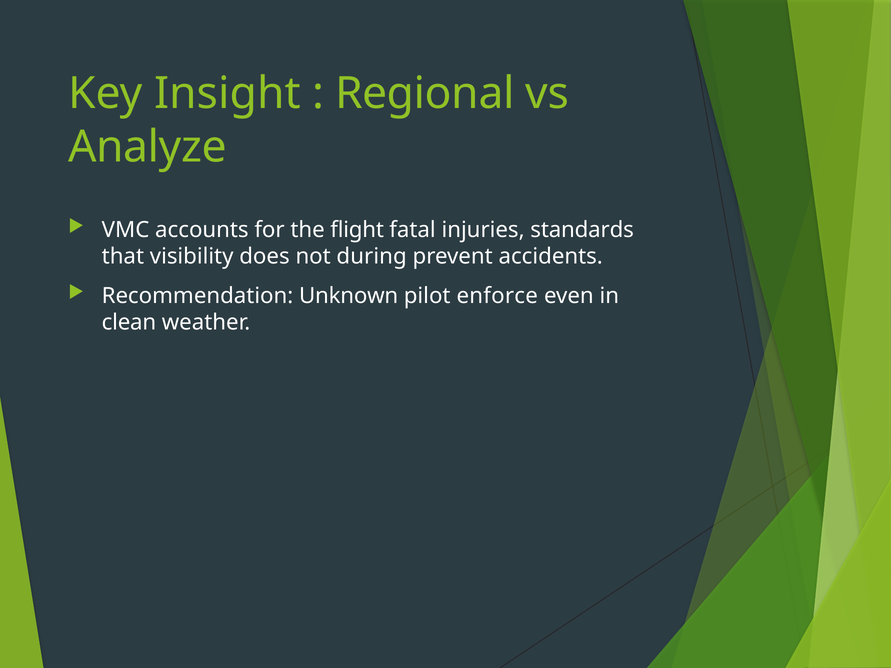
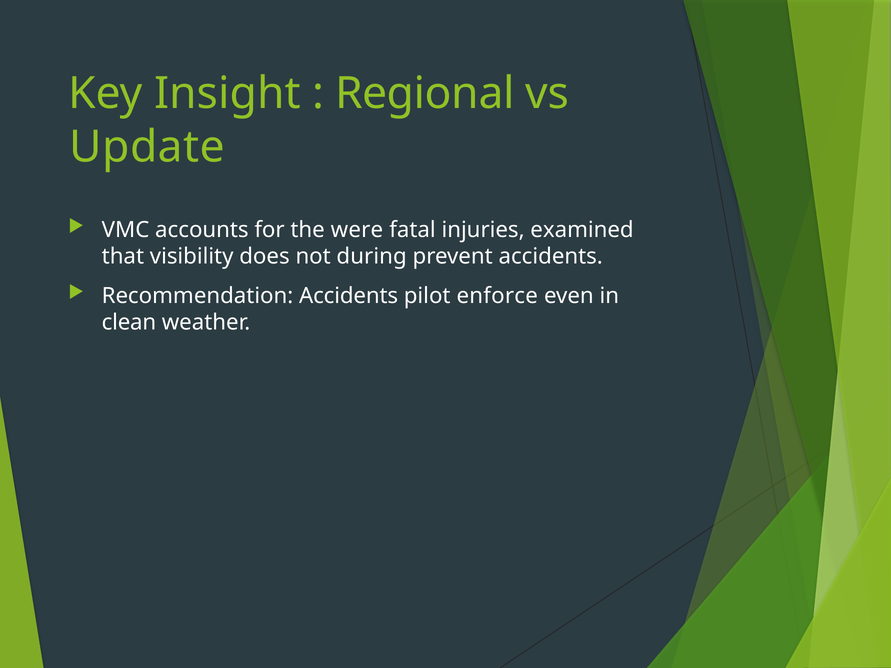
Analyze: Analyze -> Update (147, 147)
flight: flight -> were (357, 230)
standards: standards -> examined (582, 230)
Recommendation Unknown: Unknown -> Accidents (349, 296)
